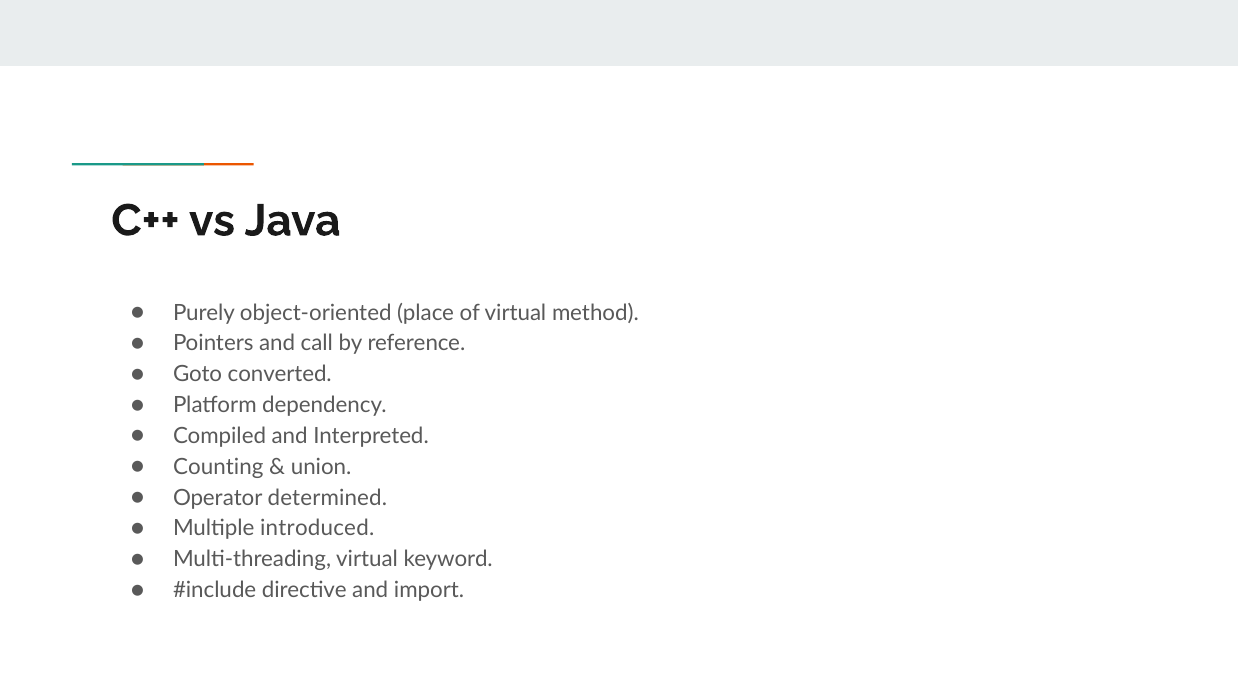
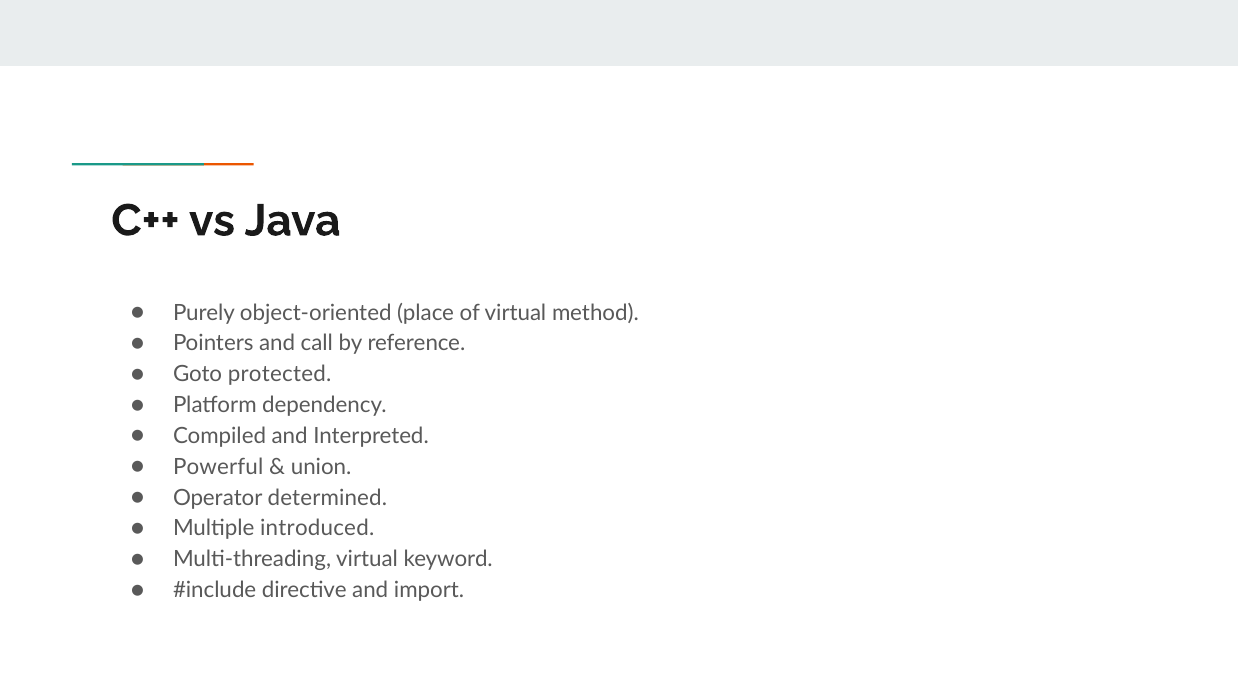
converted: converted -> protected (280, 375)
Counting: Counting -> Powerful (218, 467)
